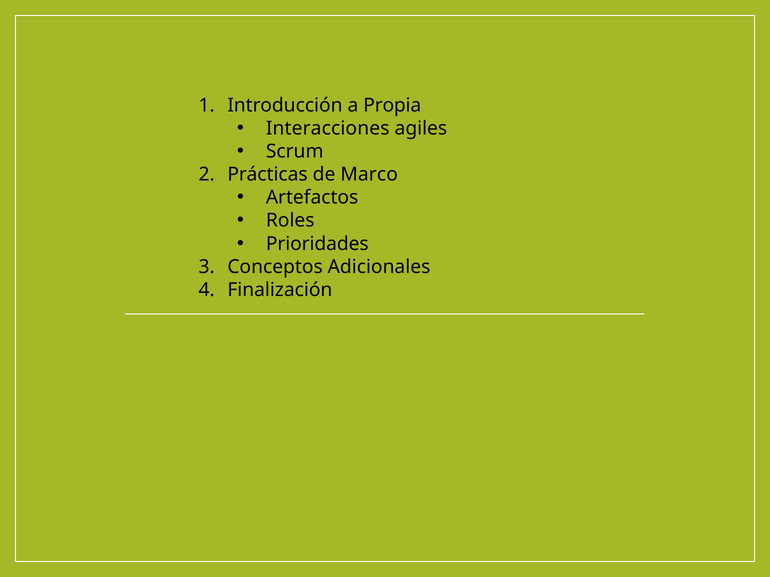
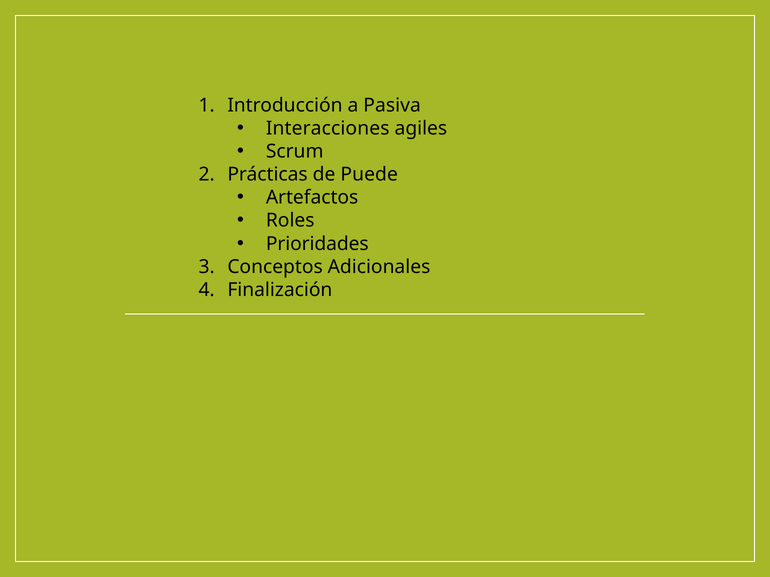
Propia: Propia -> Pasiva (392, 105)
Marco: Marco -> Puede (369, 175)
